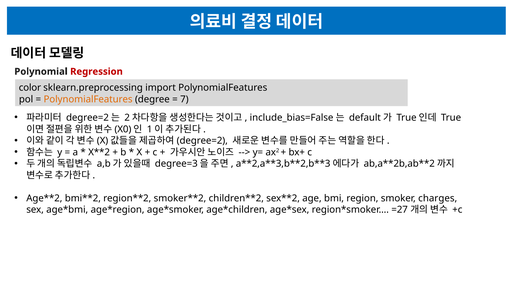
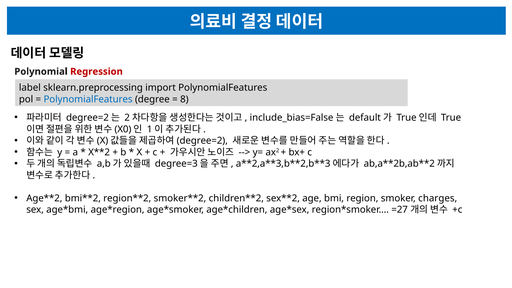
color: color -> label (30, 88)
PolynomialFeatures colour: orange -> blue (88, 99)
7: 7 -> 8 (184, 99)
